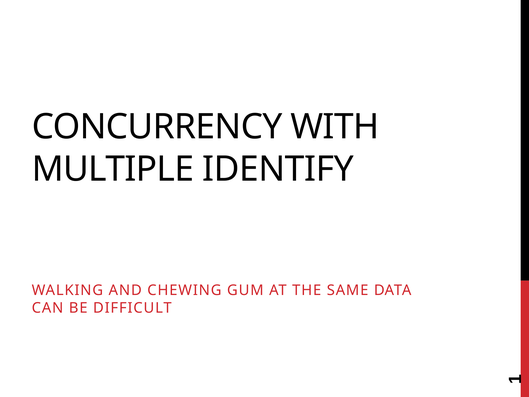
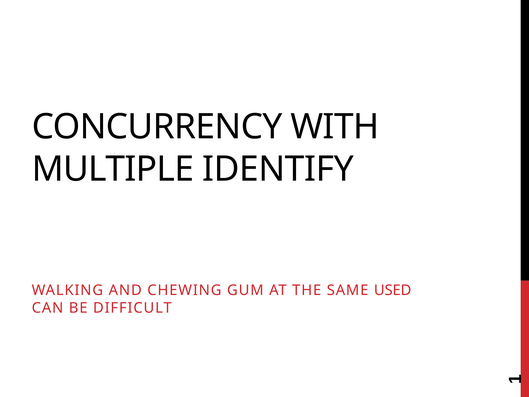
DATA: DATA -> USED (393, 290)
